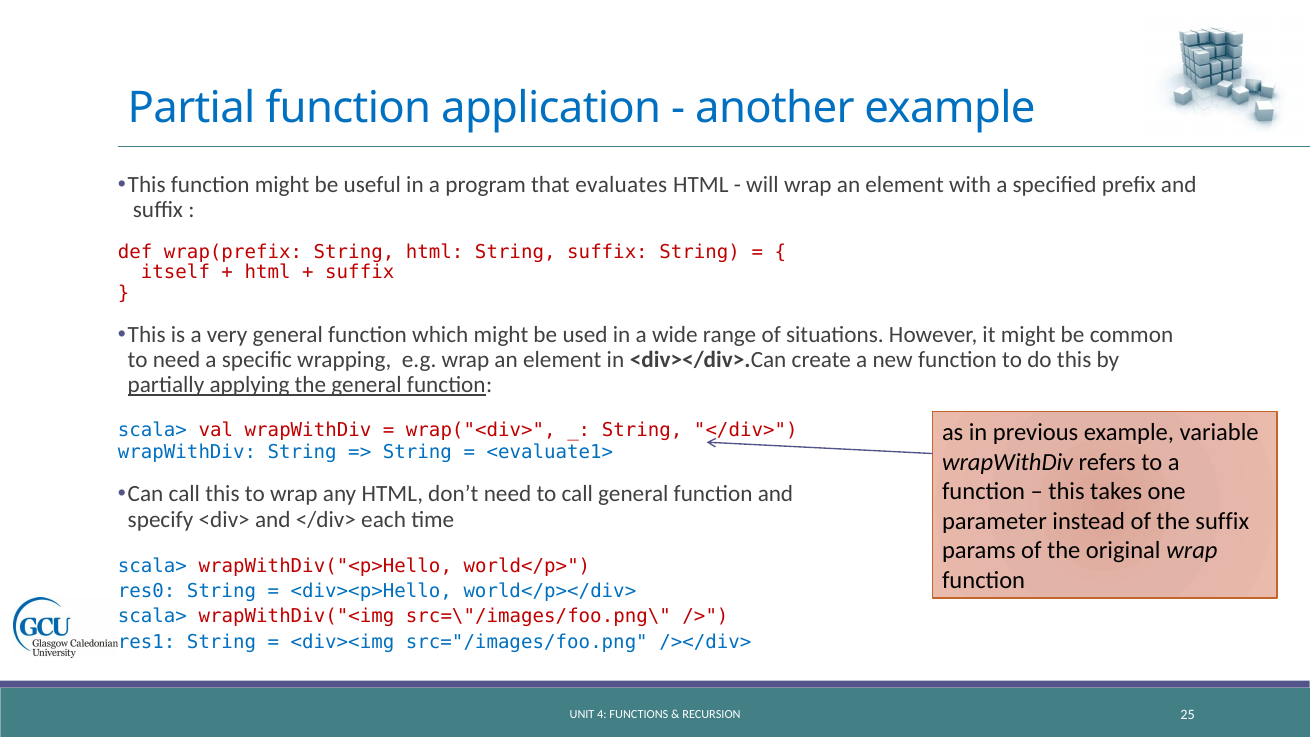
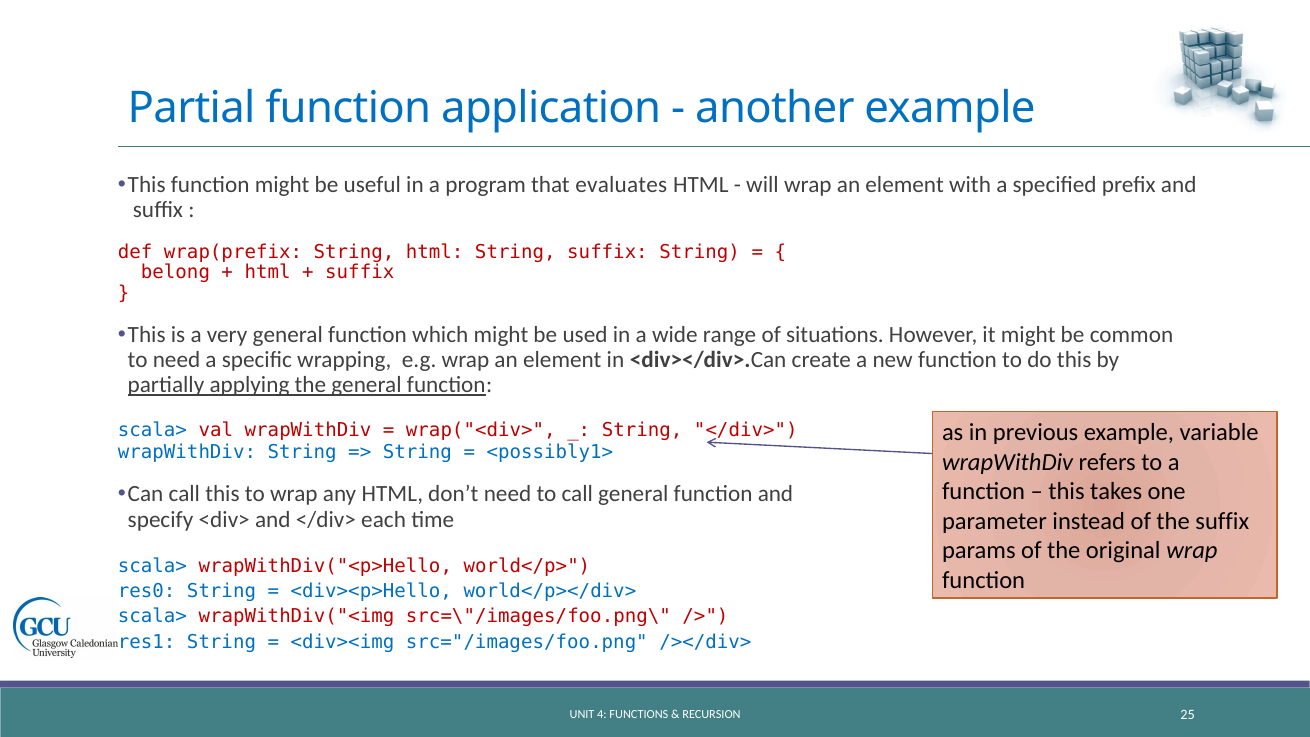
itself: itself -> belong (175, 272)
<evaluate1>: <evaluate1> -> <possibly1> (550, 453)
